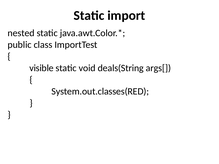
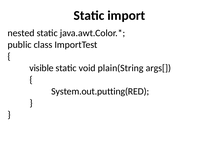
deals(String: deals(String -> plain(String (121, 68)
System.out.classes(RED: System.out.classes(RED -> System.out.putting(RED (100, 92)
